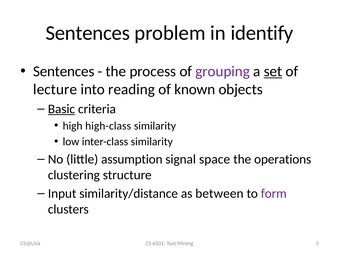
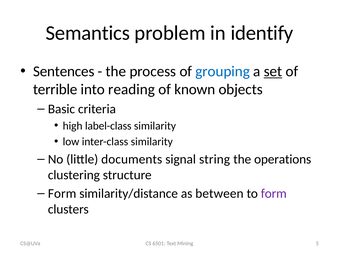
Sentences: Sentences -> Semantics (88, 33)
grouping colour: purple -> blue (223, 71)
lecture: lecture -> terrible (55, 89)
Basic underline: present -> none (61, 109)
high-class: high-class -> label-class (108, 125)
assumption: assumption -> documents (132, 159)
space: space -> string (215, 159)
Input: Input -> Form (62, 193)
